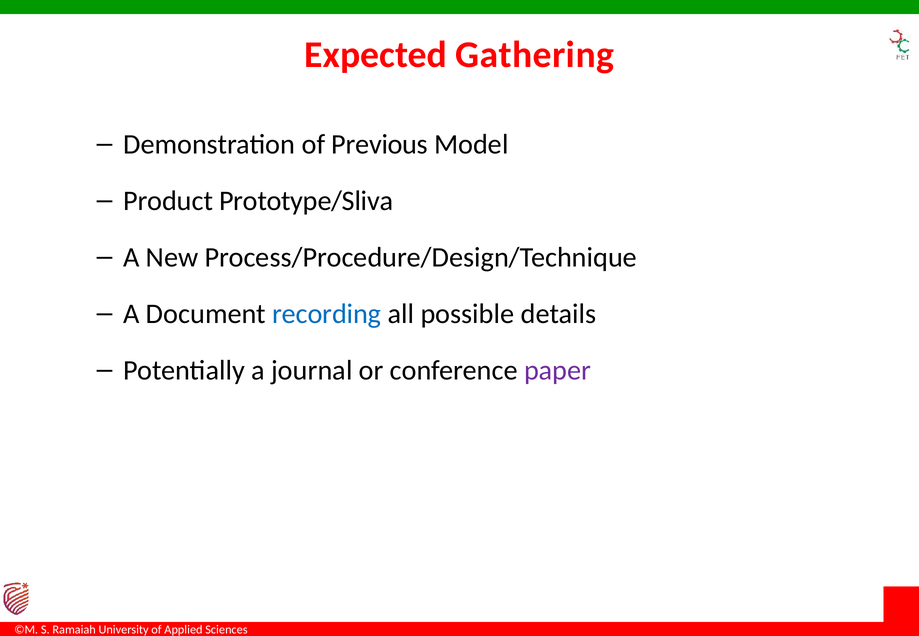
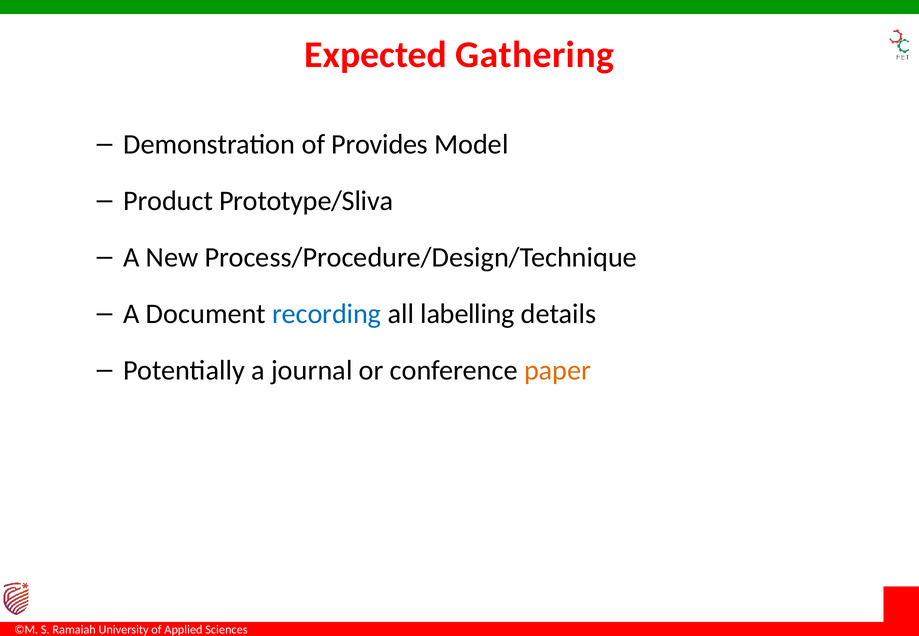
Previous: Previous -> Provides (380, 144)
possible: possible -> labelling (468, 314)
paper colour: purple -> orange (558, 371)
